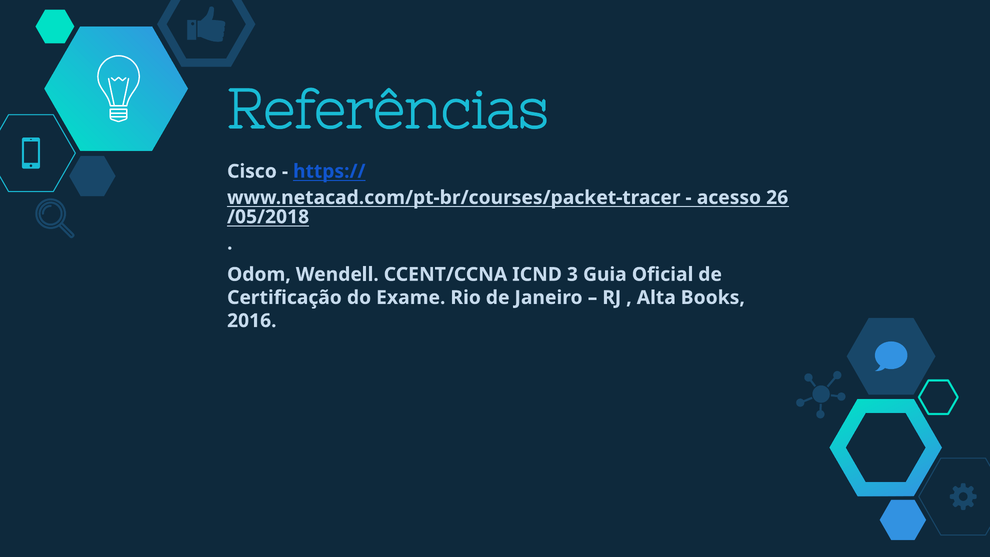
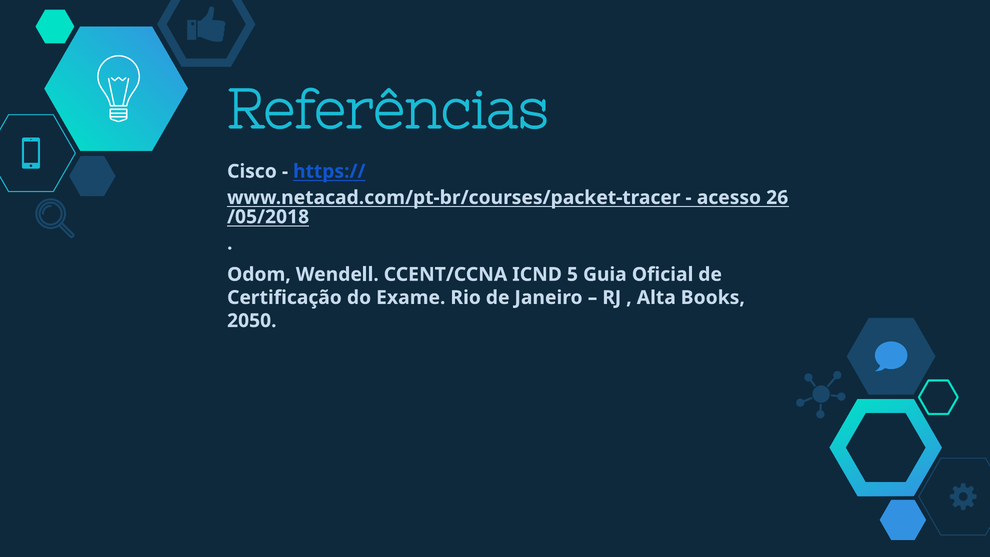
3: 3 -> 5 (572, 274)
2016: 2016 -> 2050 (252, 321)
